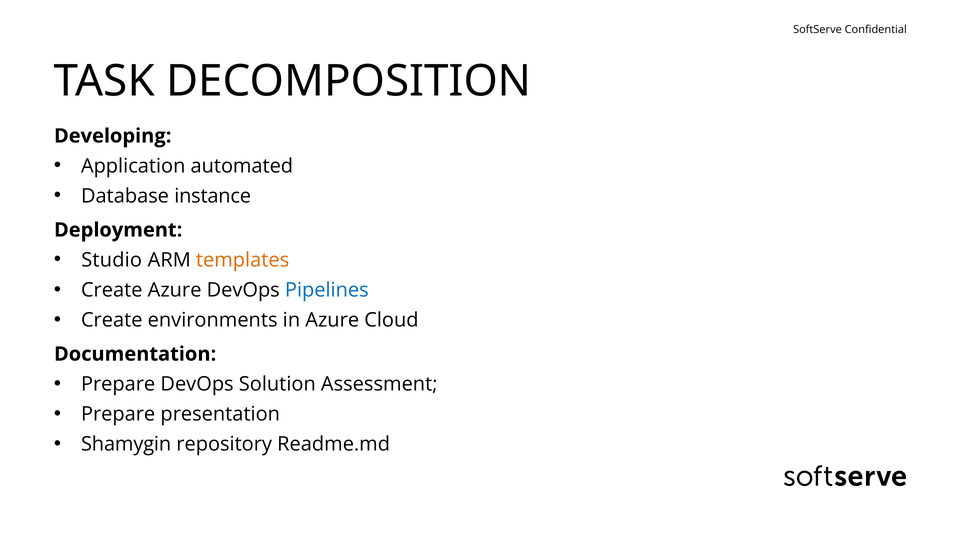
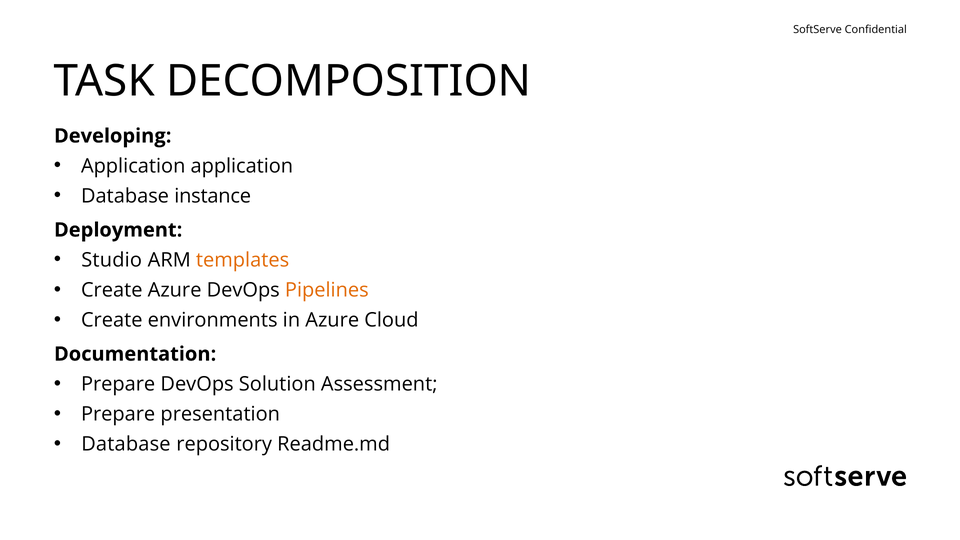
Application automated: automated -> application (242, 166)
Pipelines colour: blue -> orange (327, 290)
Shamygin: Shamygin -> Database (126, 444)
